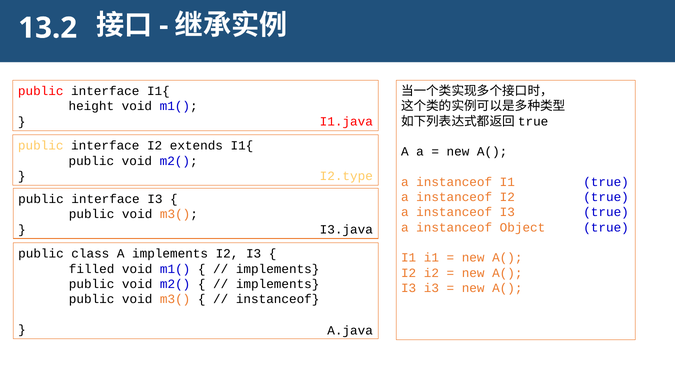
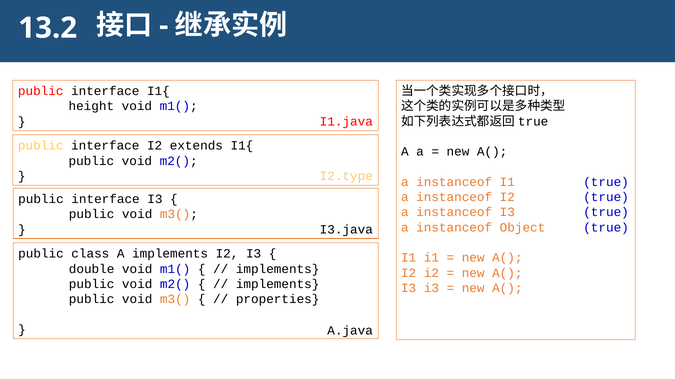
filled: filled -> double (92, 269)
instanceof: instanceof -> properties (278, 300)
